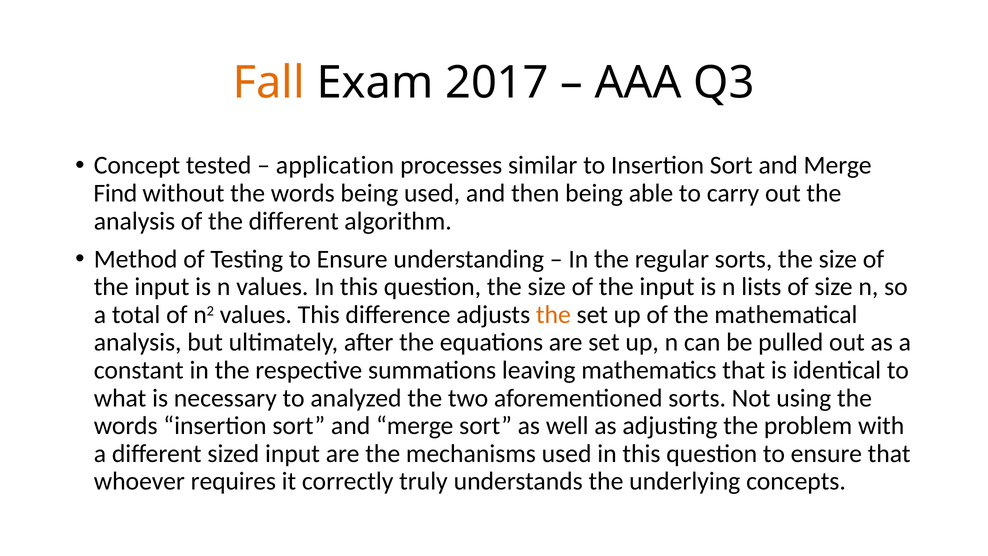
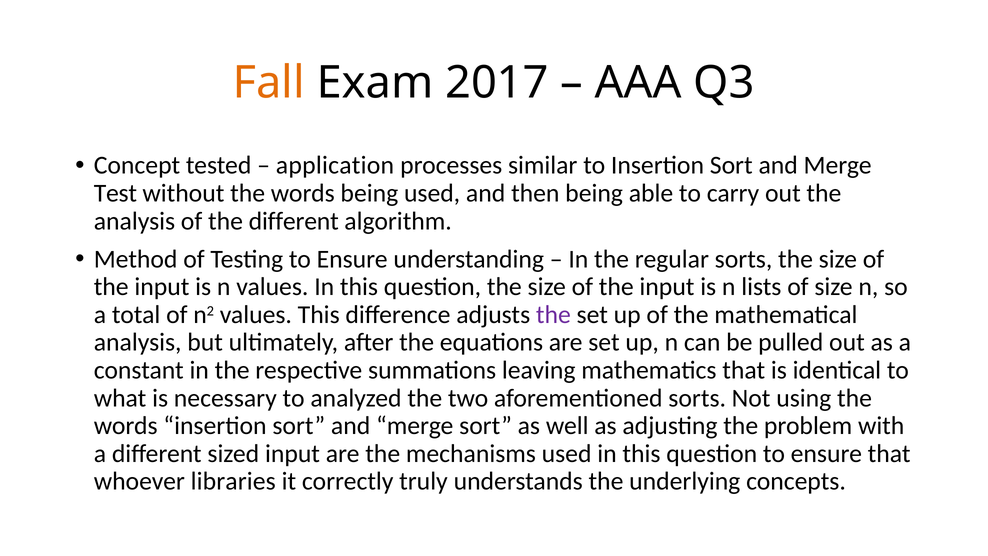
Find: Find -> Test (115, 193)
the colour: orange -> purple (553, 315)
requires: requires -> libraries (233, 481)
